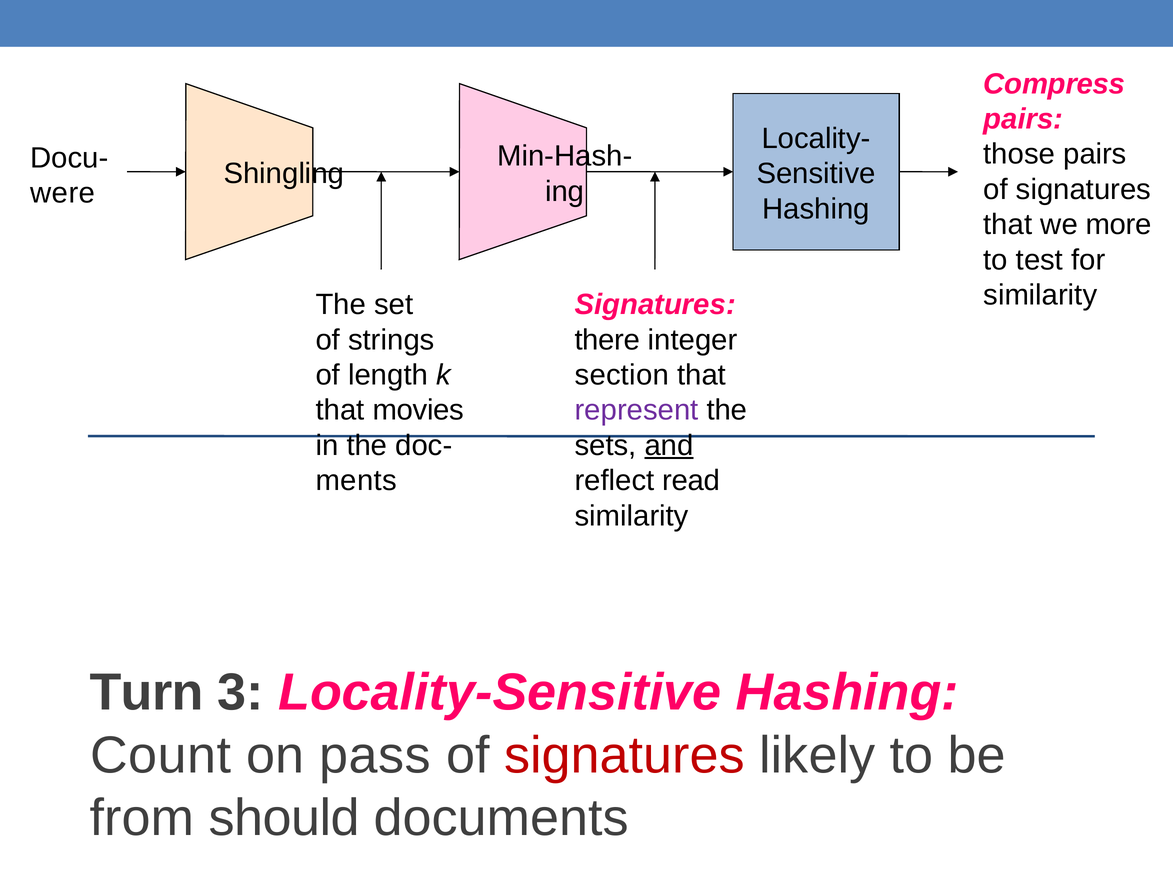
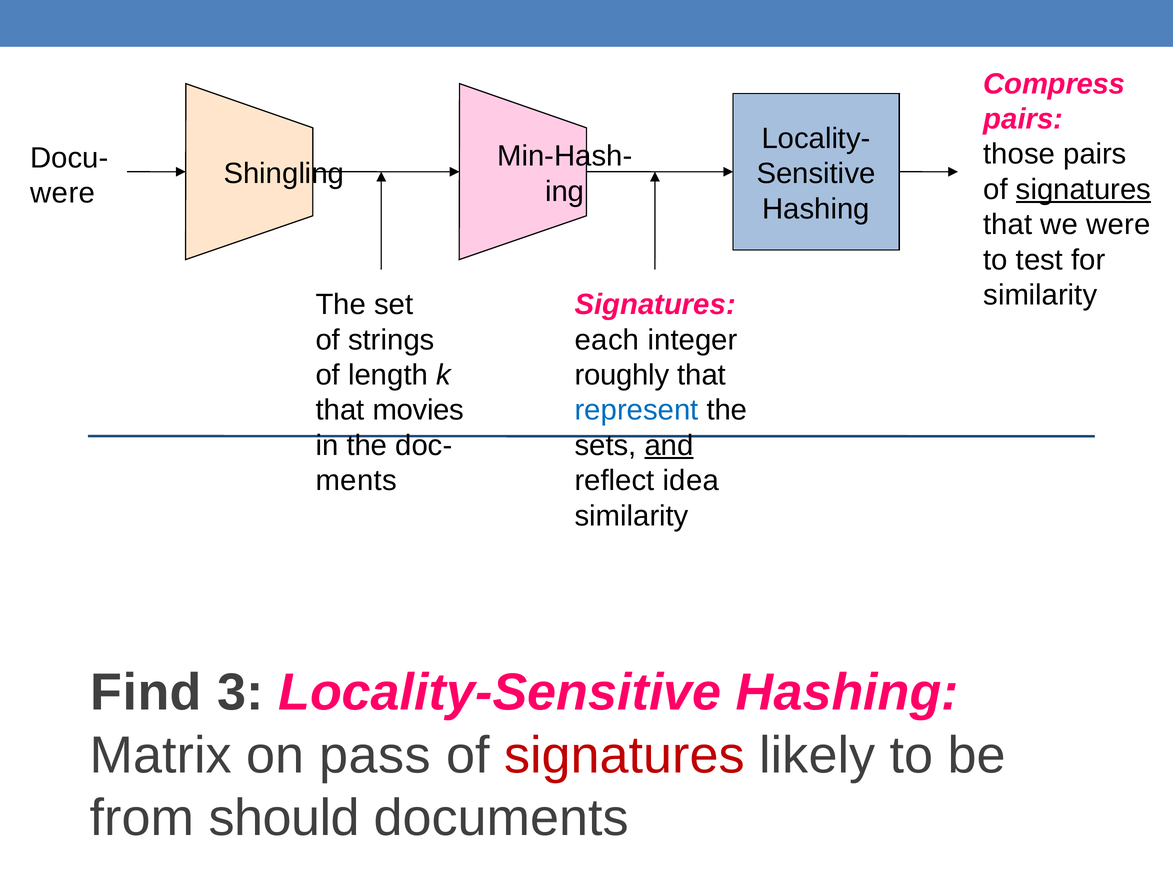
signatures underline: none -> present (1083, 189)
we more: more -> were (1118, 225)
there: there -> each (607, 340)
section: section -> roughly (622, 375)
represent colour: purple -> blue (637, 410)
read: read -> idea (691, 481)
Turn: Turn -> Find (146, 693)
Count: Count -> Matrix (161, 755)
